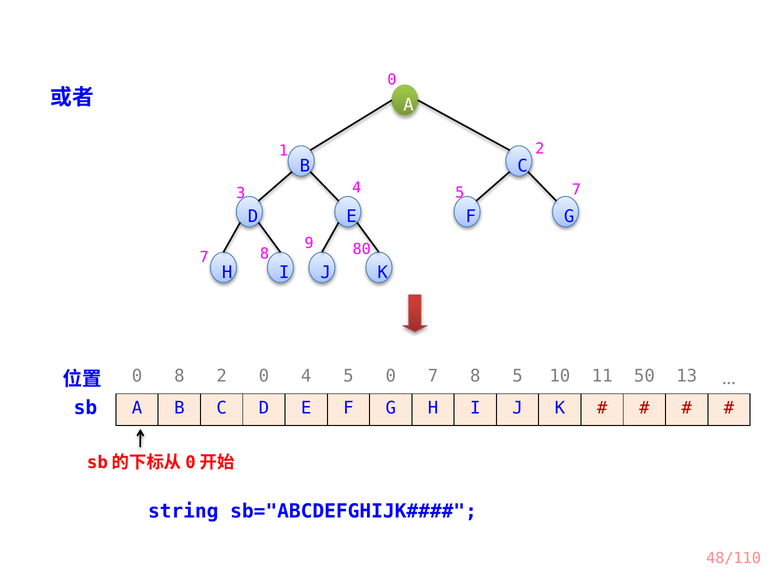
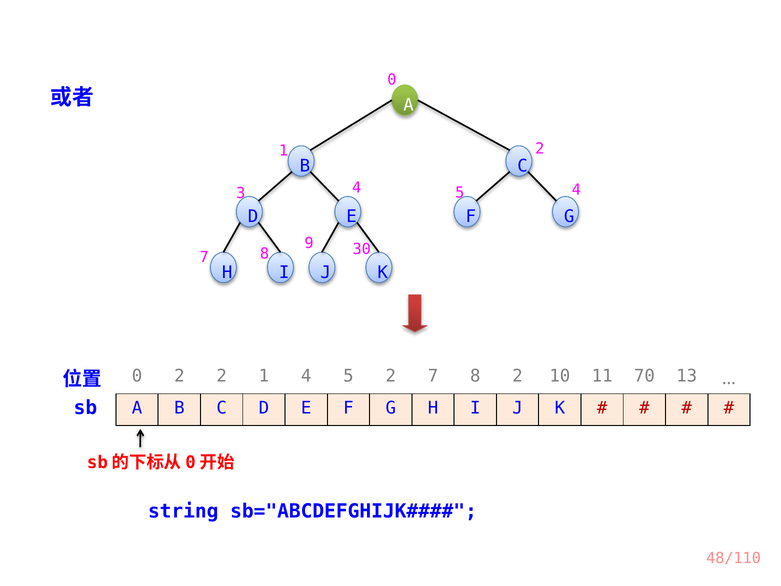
5 7: 7 -> 4 (576, 189)
80: 80 -> 30 (362, 249)
0 8: 8 -> 2 (179, 376)
2 0: 0 -> 1 (264, 376)
5 0: 0 -> 2 (391, 376)
8 5: 5 -> 2 (518, 376)
50: 50 -> 70 (644, 376)
